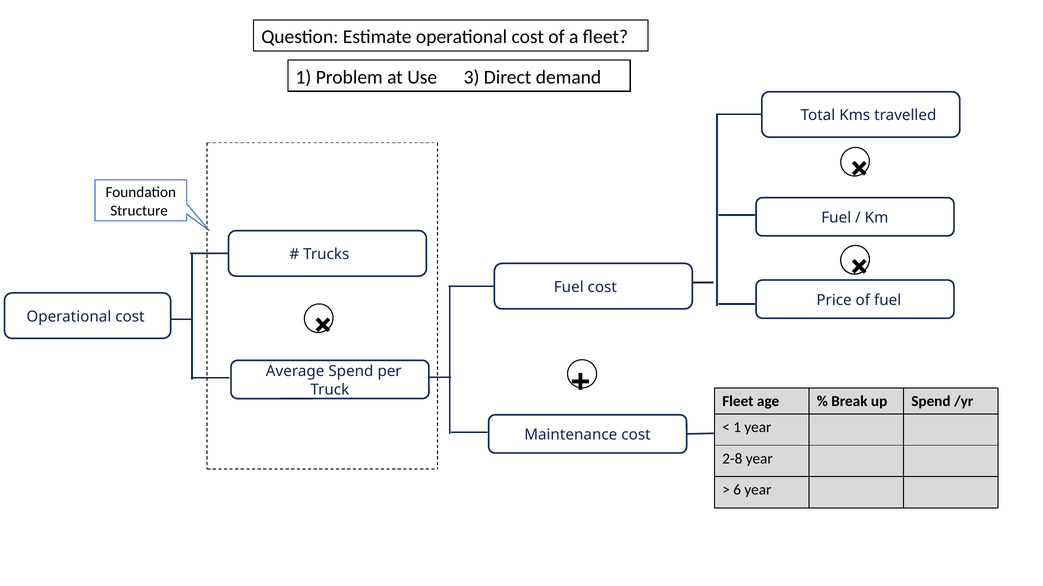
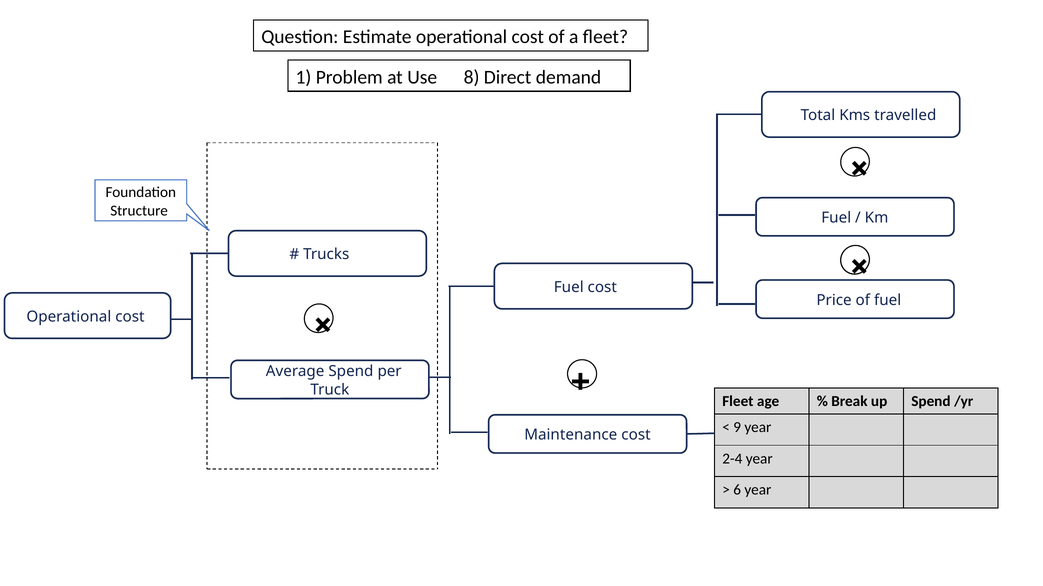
3: 3 -> 8 (472, 77)
1: 1 -> 9 (737, 428)
2-8: 2-8 -> 2-4 (732, 459)
